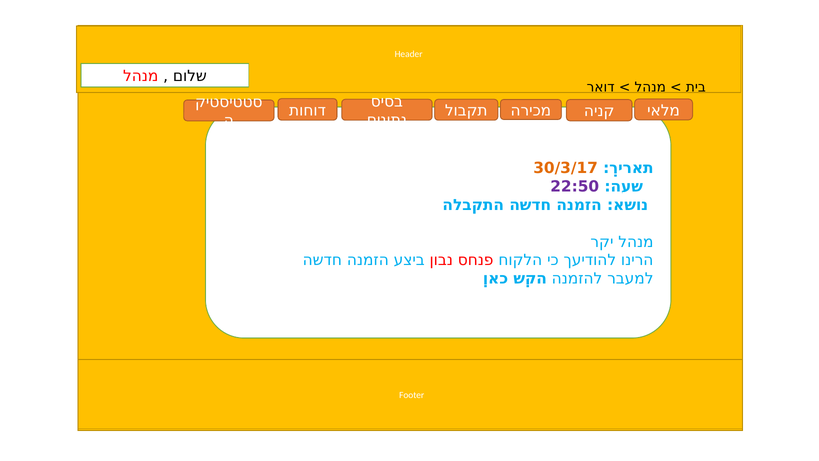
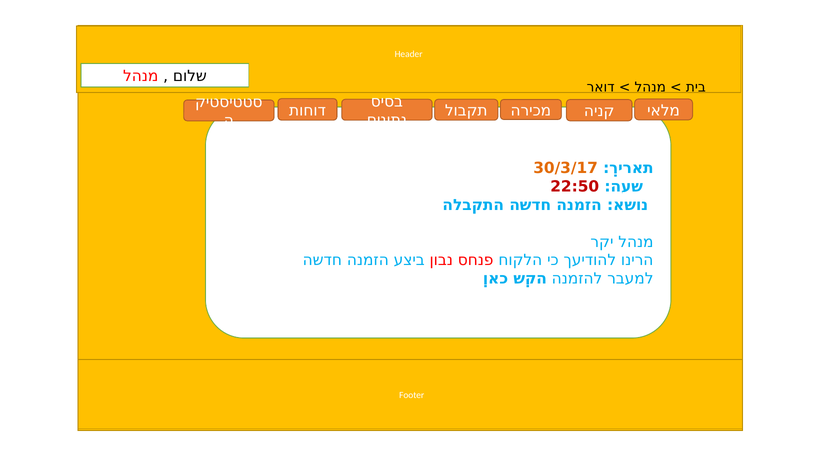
22:50 colour: purple -> red (575, 187)
